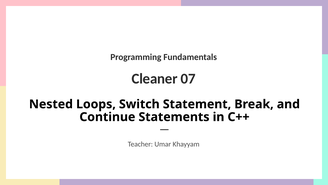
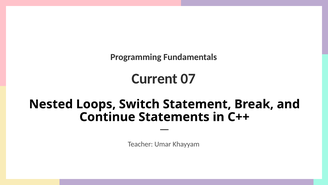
Cleaner: Cleaner -> Current (155, 79)
